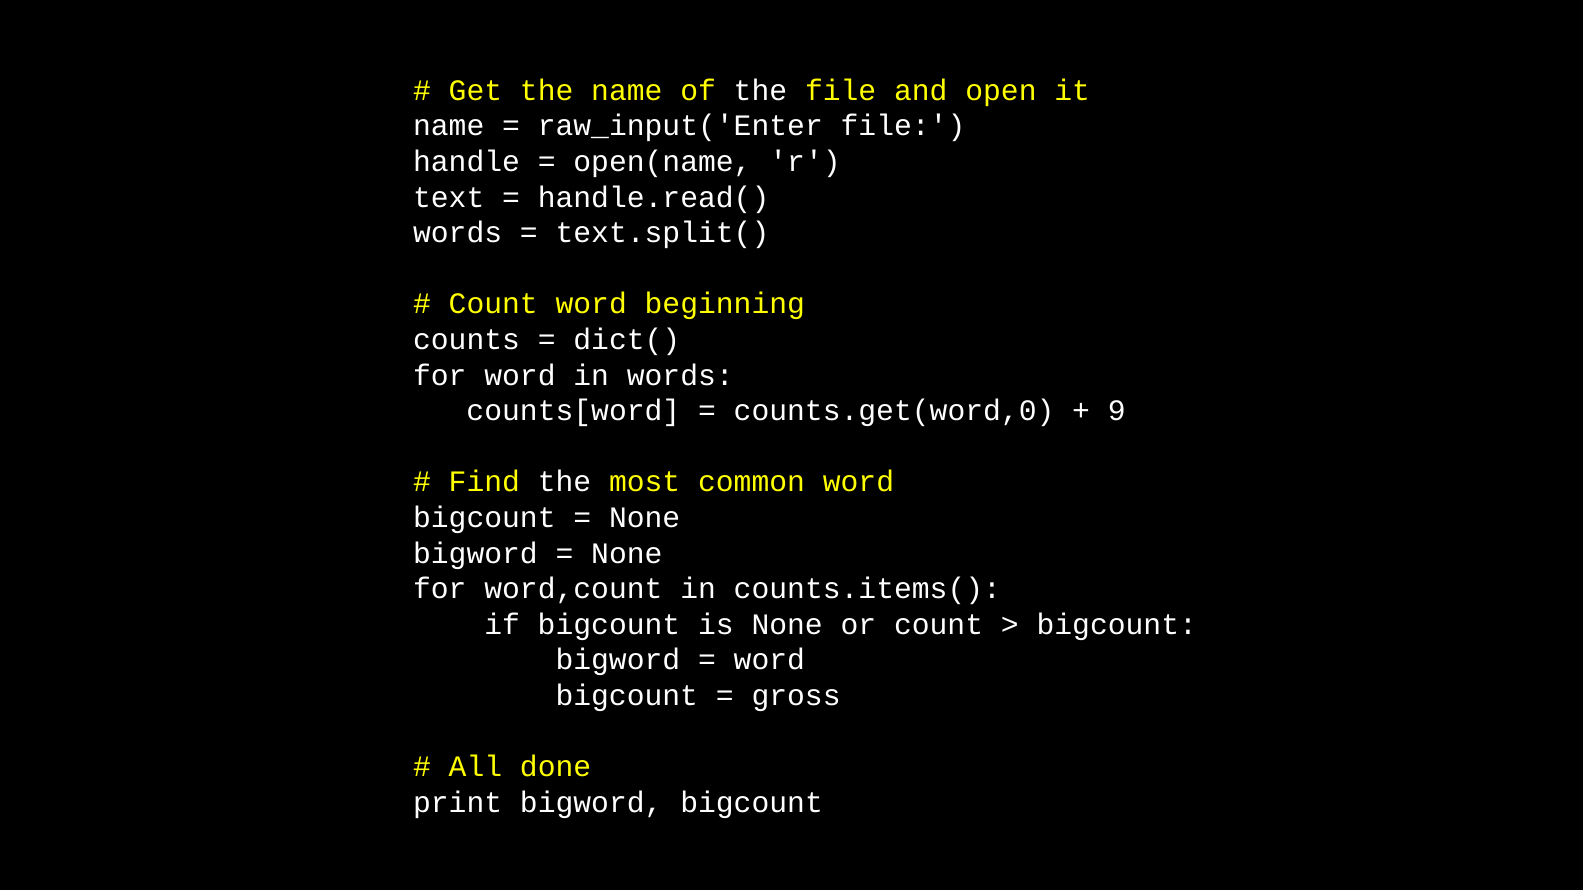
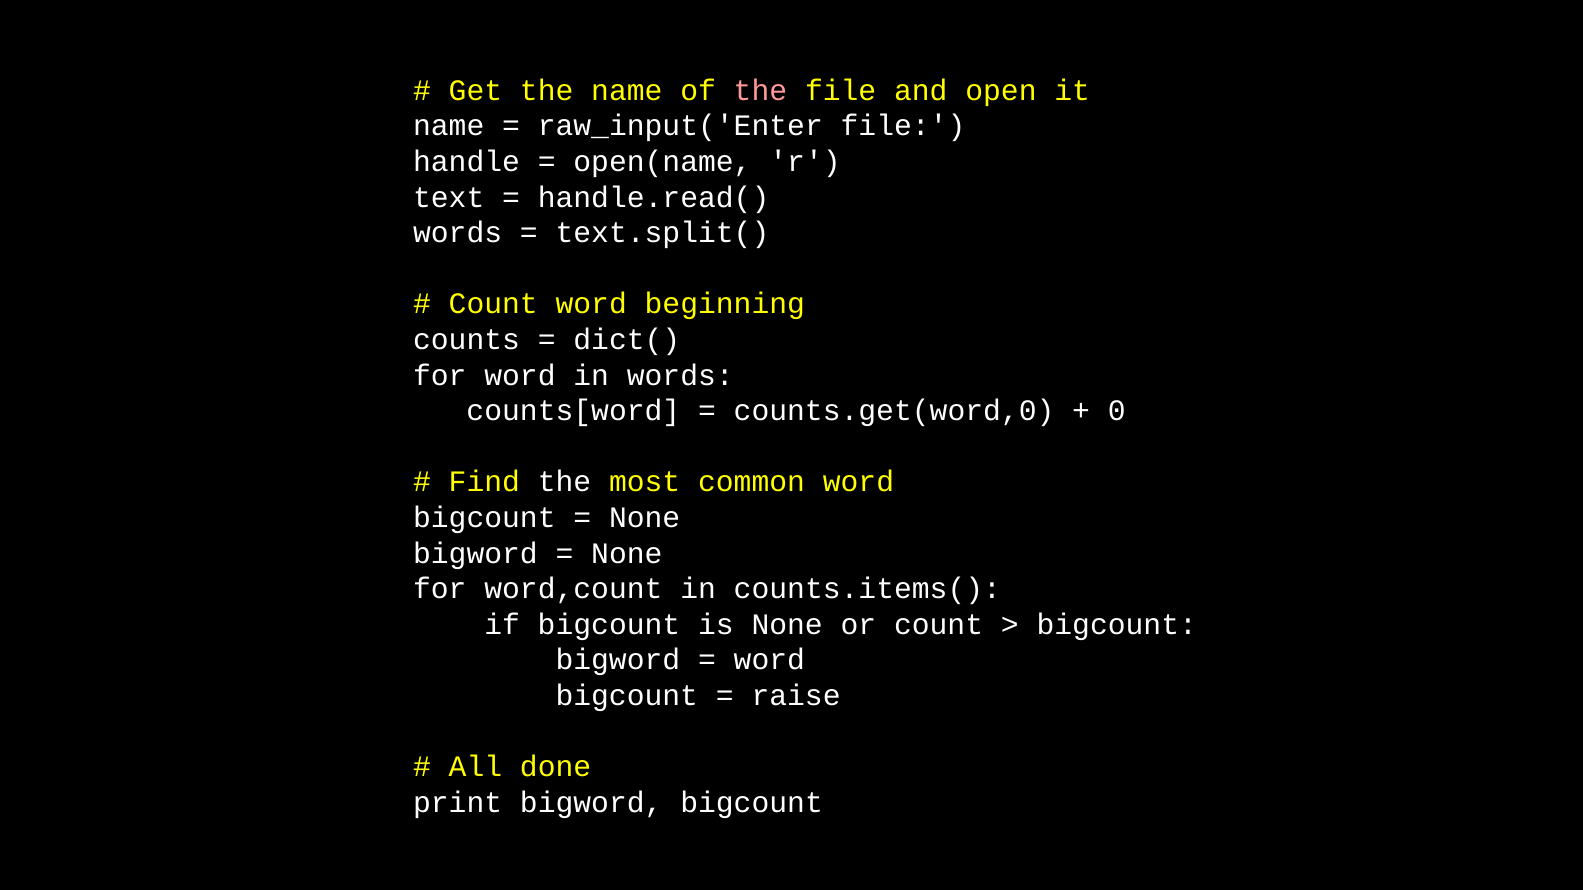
the colour: white -> pink (760, 90)
9: 9 -> 0 (1117, 411)
gross: gross -> raise (796, 696)
